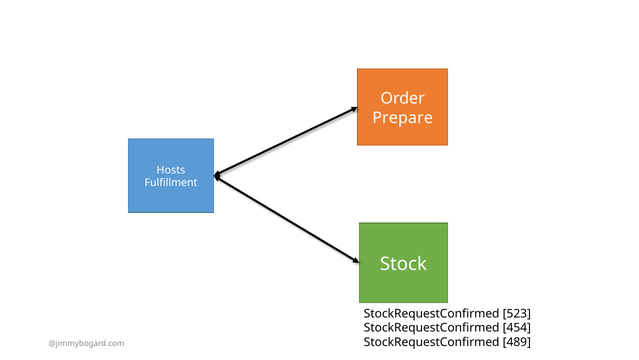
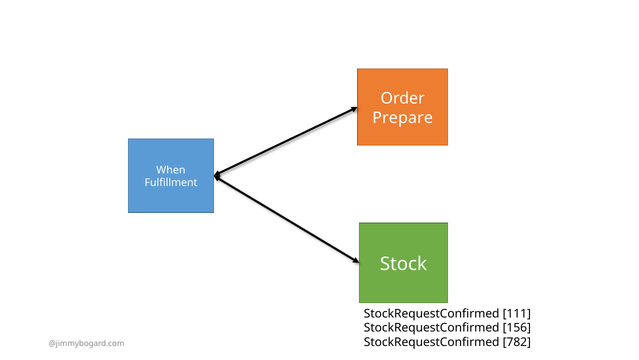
Hosts: Hosts -> When (171, 170)
523: 523 -> 111 (517, 313)
454: 454 -> 156 (517, 327)
489: 489 -> 782 (517, 342)
